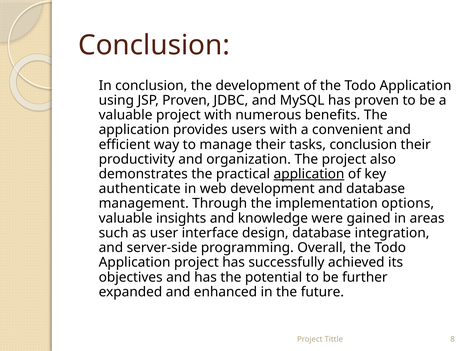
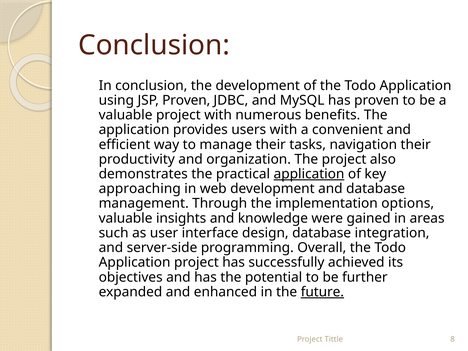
tasks conclusion: conclusion -> navigation (363, 145)
authenticate: authenticate -> approaching (140, 189)
future underline: none -> present (322, 292)
